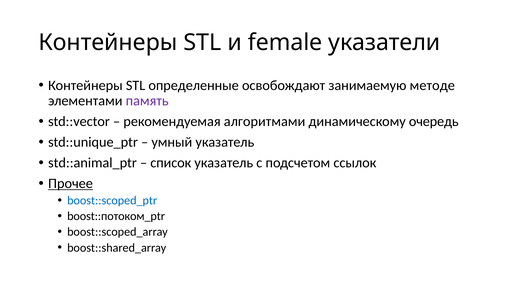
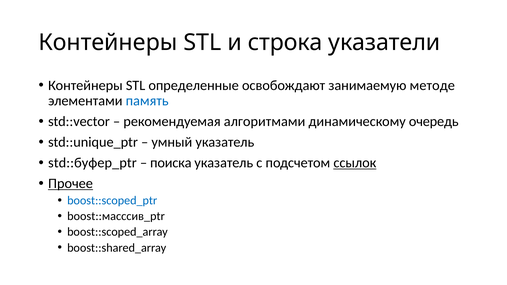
female: female -> строка (285, 43)
память colour: purple -> blue (147, 101)
std::animal_ptr: std::animal_ptr -> std::буфер_ptr (92, 163)
список: список -> поиска (171, 163)
ссылок underline: none -> present (355, 163)
boost::потоком_ptr: boost::потоком_ptr -> boost::масссив_ptr (116, 216)
